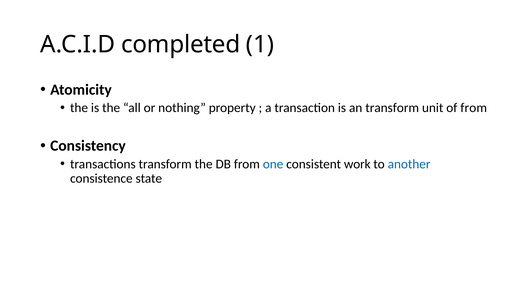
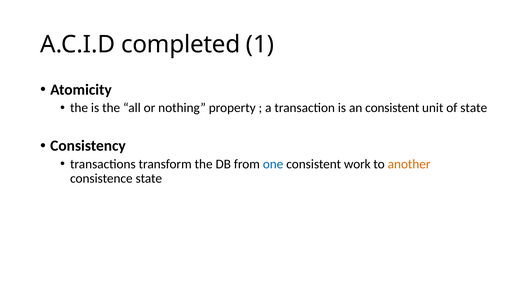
an transform: transform -> consistent (392, 108)
of from: from -> state (474, 108)
another colour: blue -> orange (409, 164)
